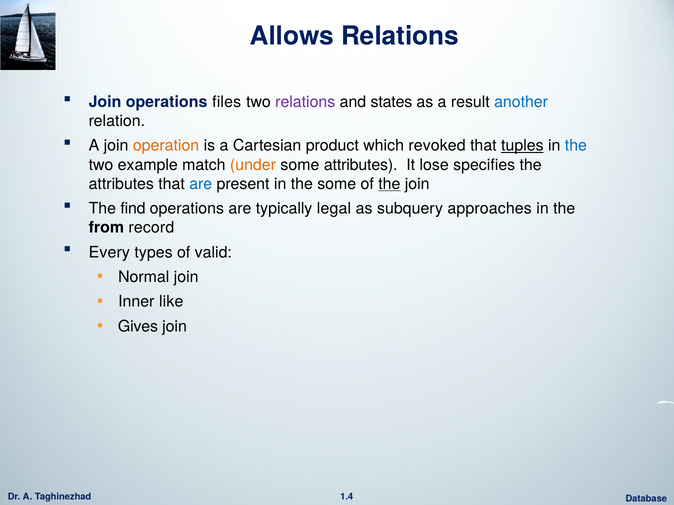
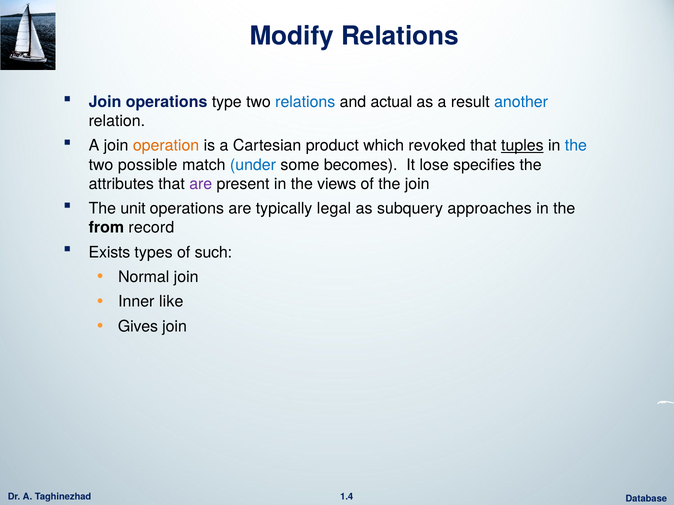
Allows: Allows -> Modify (292, 36)
files: files -> type (227, 102)
relations colour: purple -> blue (305, 102)
states: states -> actual (391, 102)
example: example -> possible (148, 165)
under colour: orange -> blue (253, 165)
some attributes: attributes -> becomes (361, 165)
are colour: blue -> purple (201, 184)
the some: some -> views (337, 184)
the underline: present -> none (389, 184)
find: find -> unit (133, 209)
Every: Every -> Exists (109, 253)
valid: valid -> such (213, 253)
